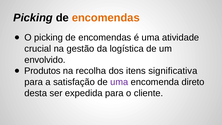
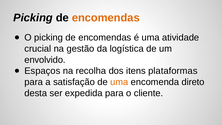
Produtos: Produtos -> Espaços (42, 71)
significativa: significativa -> plataformas (173, 71)
uma colour: purple -> orange (119, 82)
